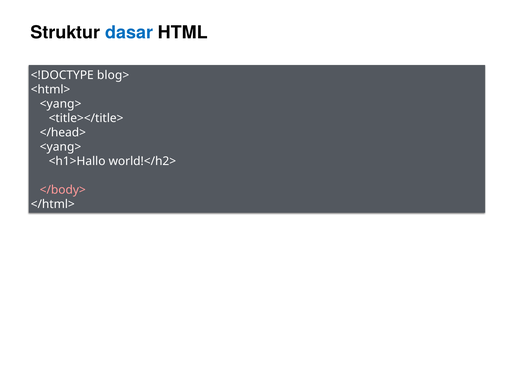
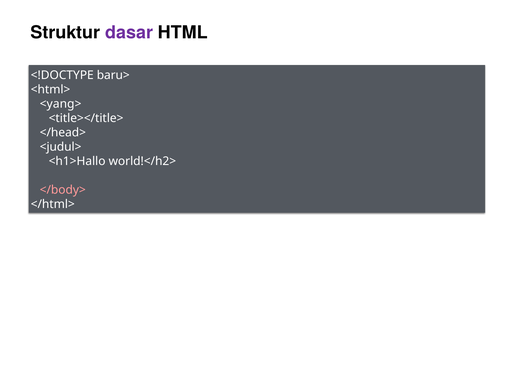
dasar colour: blue -> purple (129, 32)
blog>: blog> -> baru> (113, 75)
<yang>: <yang> -> <judul> (61, 147)
